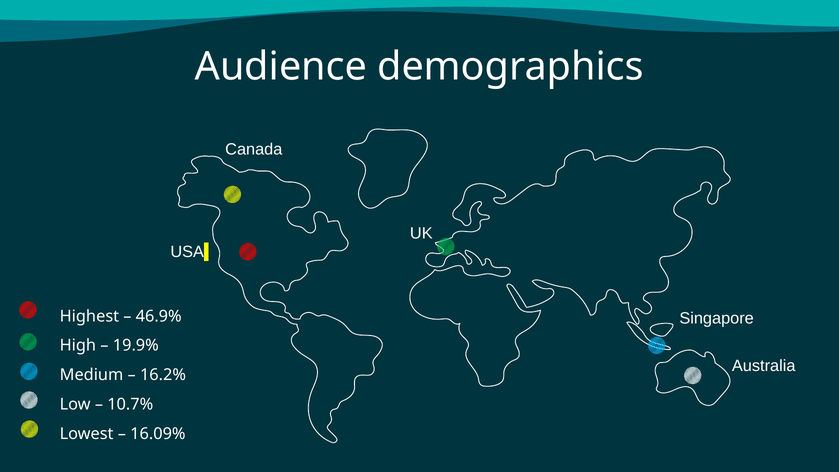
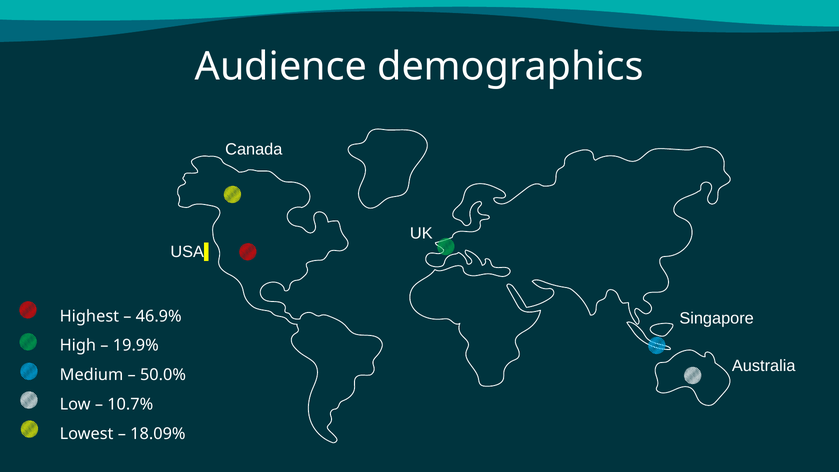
16.2%: 16.2% -> 50.0% (163, 375)
16.09%: 16.09% -> 18.09% (158, 434)
